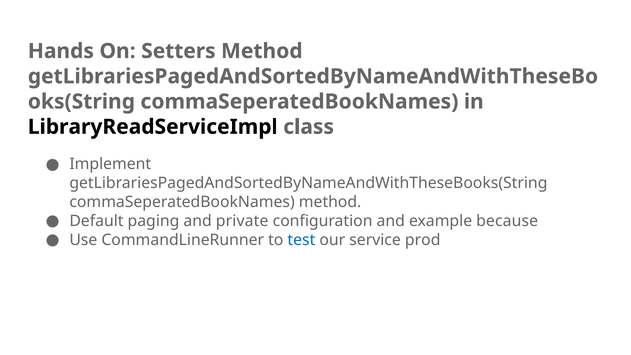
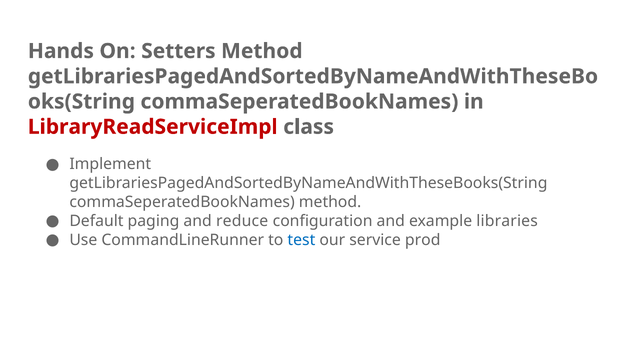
LibraryReadServiceImpl colour: black -> red (153, 127)
private: private -> reduce (242, 221)
because: because -> libraries (507, 221)
